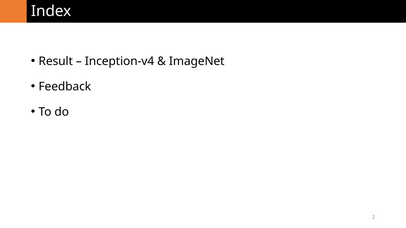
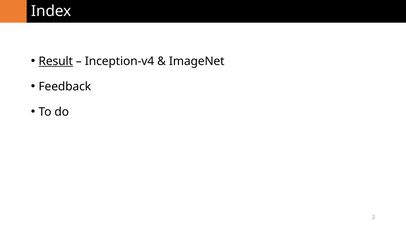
Result underline: none -> present (56, 61)
